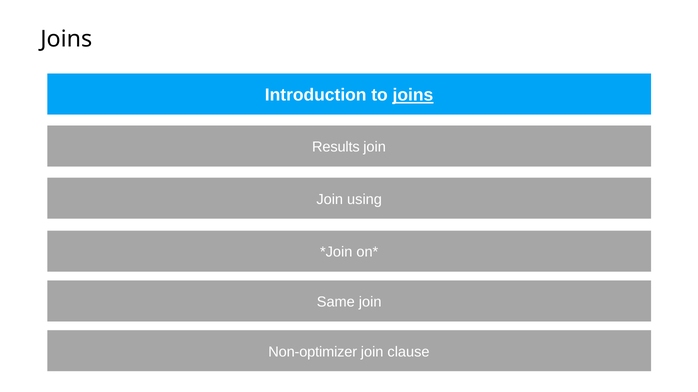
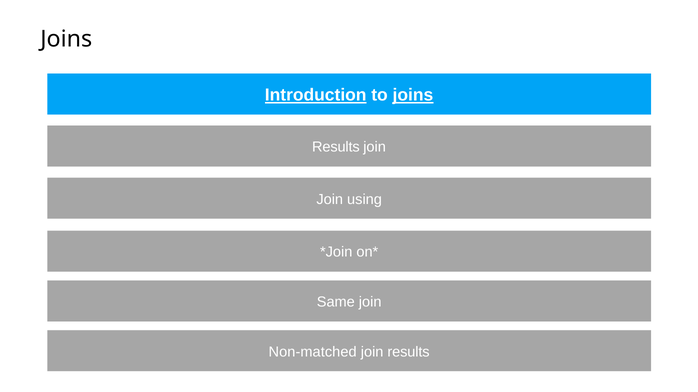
Introduction underline: none -> present (316, 95)
Non-optimizer: Non-optimizer -> Non-matched (313, 352)
join clause: clause -> results (409, 352)
